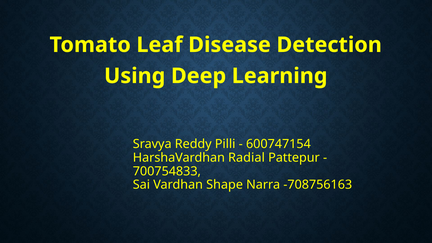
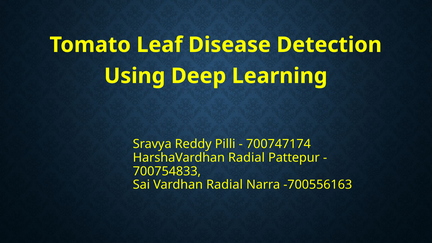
600747154: 600747154 -> 700747174 (278, 144)
Vardhan Shape: Shape -> Radial (225, 185)
-708756163: -708756163 -> -700556163 (318, 185)
